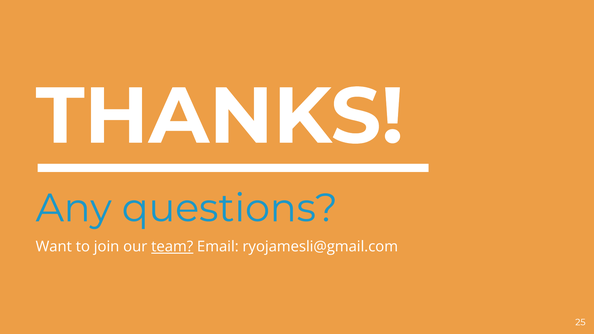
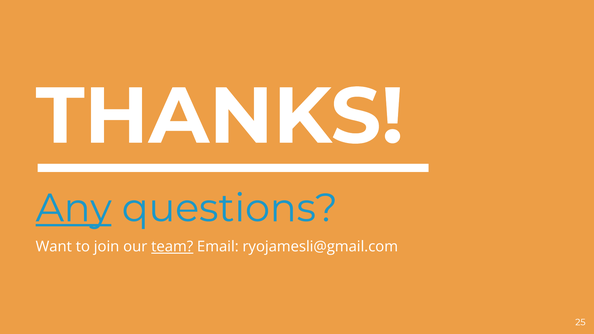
Any underline: none -> present (74, 208)
